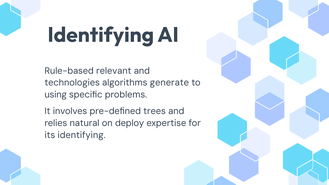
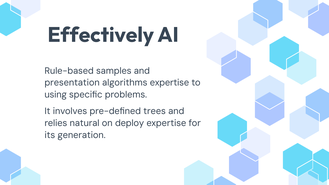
Identifying: Identifying -> Effectively (101, 35)
relevant: relevant -> samples (114, 71)
technologies: technologies -> presentation (72, 83)
algorithms generate: generate -> expertise (169, 83)
its identifying: identifying -> generation (82, 135)
